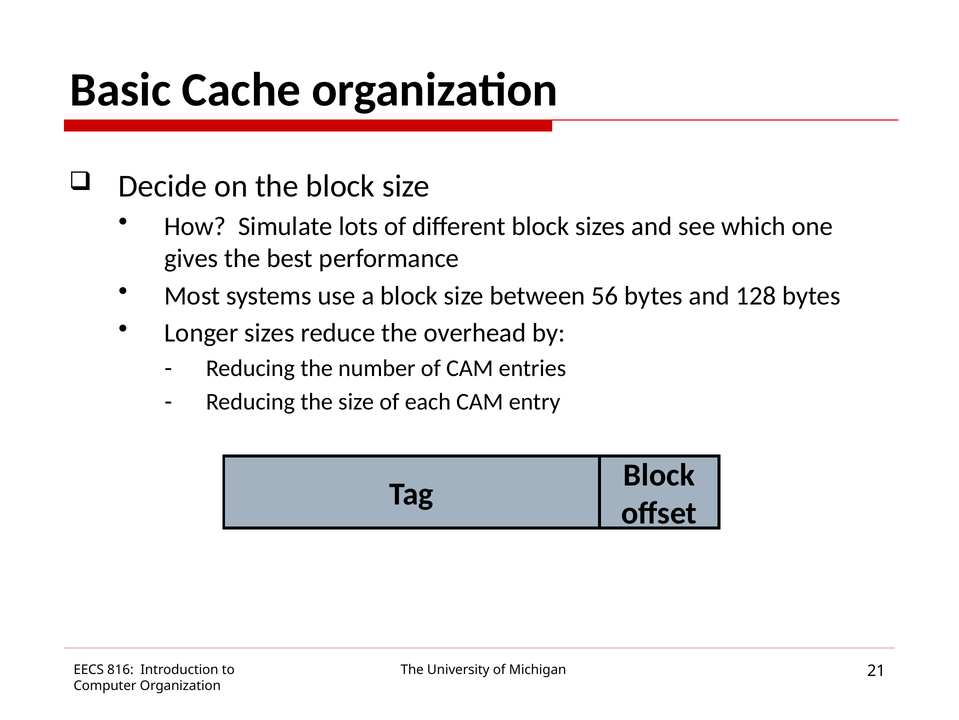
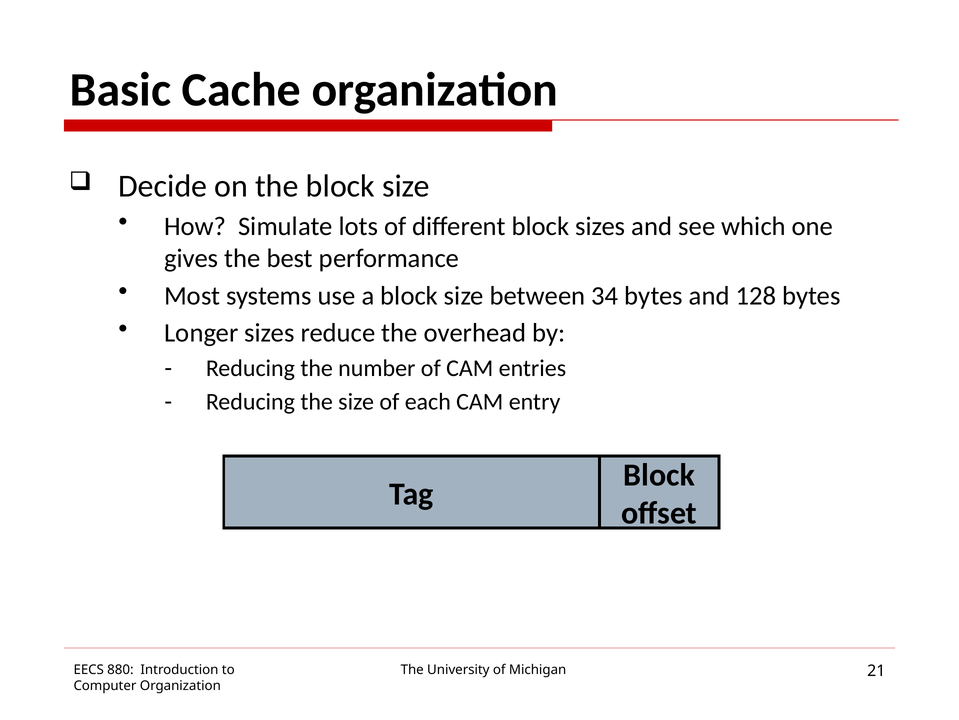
56: 56 -> 34 (605, 295)
816: 816 -> 880 (120, 669)
